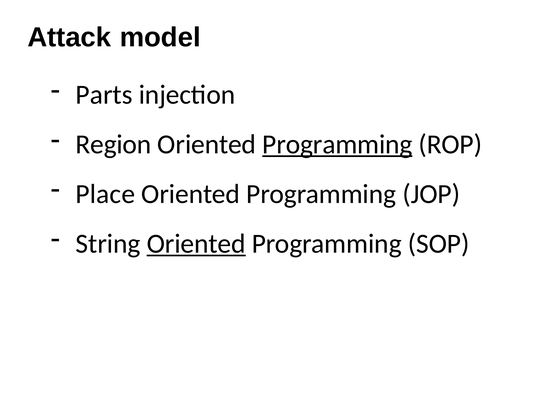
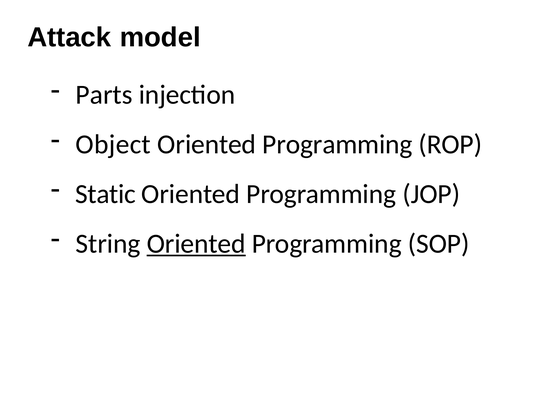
Region: Region -> Object (113, 144)
Programming underline: present -> none (337, 144)
Place: Place -> Static (106, 194)
